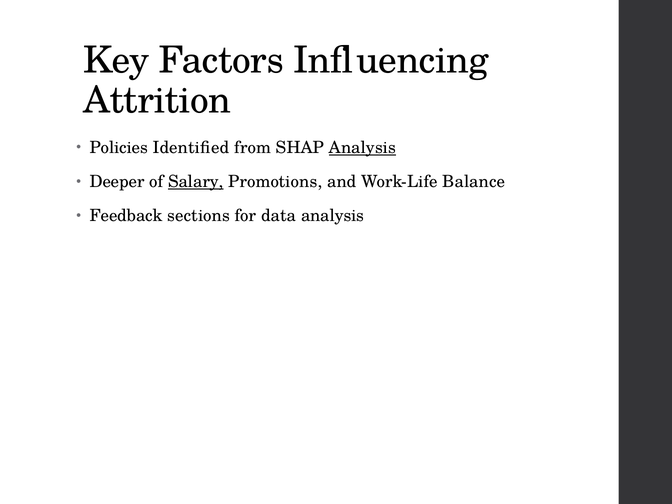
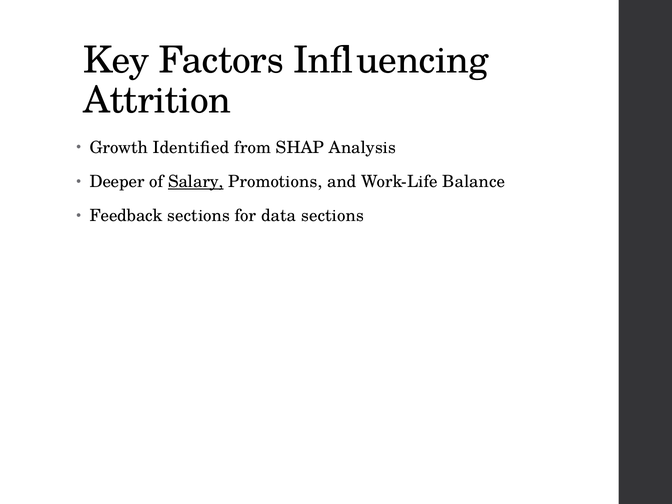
Policies: Policies -> Growth (119, 148)
Analysis underline: present -> none (362, 148)
data analysis: analysis -> sections (333, 216)
